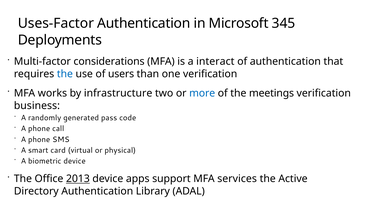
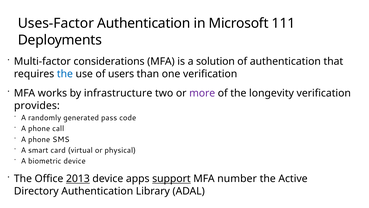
345: 345 -> 111 (283, 23)
interact: interact -> solution (215, 61)
more colour: blue -> purple (202, 93)
meetings: meetings -> longevity (271, 93)
business: business -> provides (37, 105)
support underline: none -> present (171, 178)
services: services -> number (237, 178)
